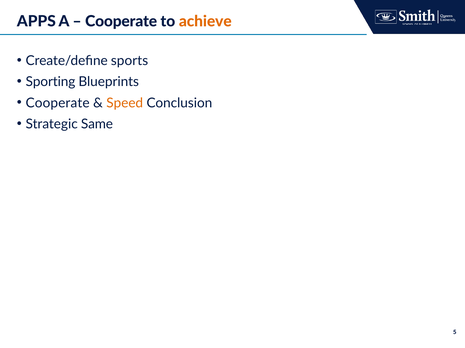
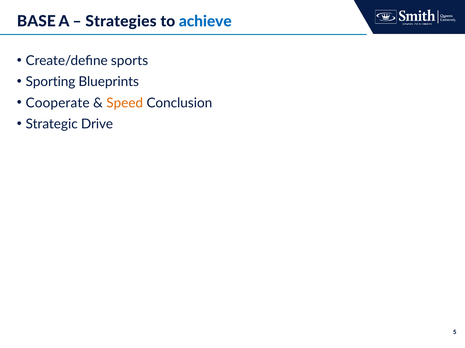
APPS: APPS -> BASE (36, 21)
Cooperate: Cooperate -> Strategies (121, 21)
achieve colour: orange -> blue (205, 21)
Same: Same -> Drive (97, 124)
